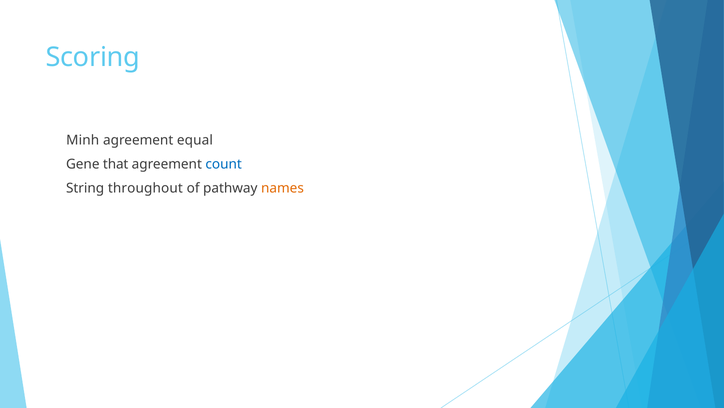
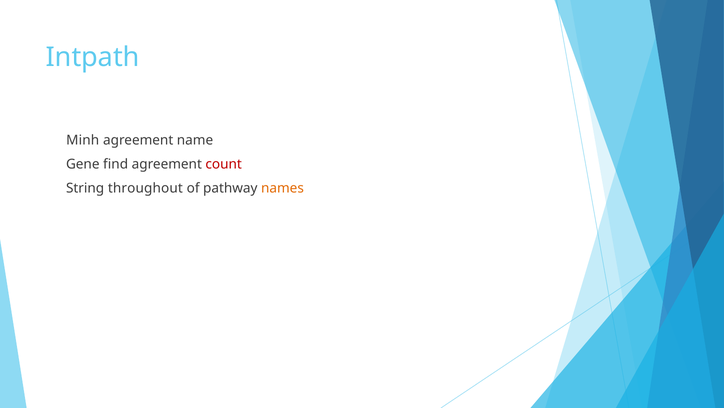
Scoring: Scoring -> Intpath (93, 57)
equal: equal -> name (195, 140)
that: that -> find (116, 164)
count colour: blue -> red (224, 164)
